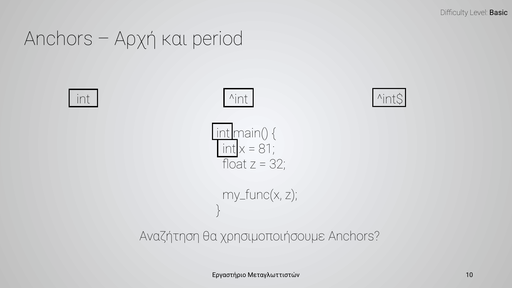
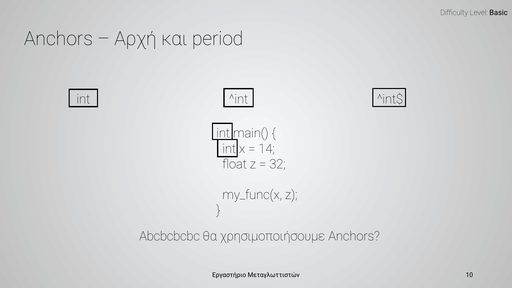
81: 81 -> 14 (267, 149)
Αναζήτηση: Αναζήτηση -> Abcbcbcbc (170, 236)
